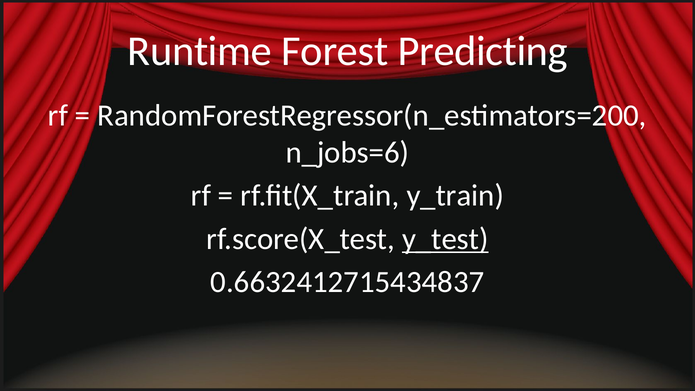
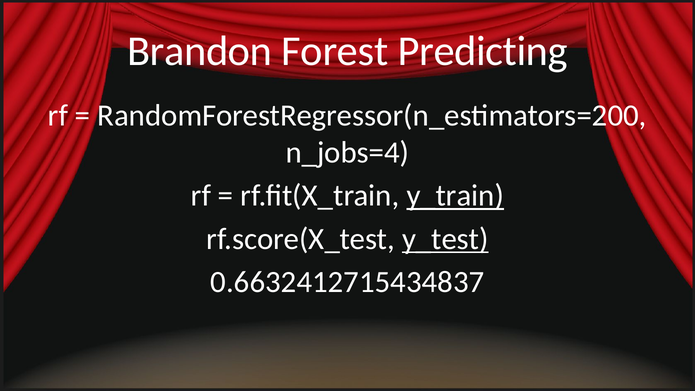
Runtime: Runtime -> Brandon (200, 51)
n_jobs=6: n_jobs=6 -> n_jobs=4 (347, 152)
y_train underline: none -> present (455, 196)
